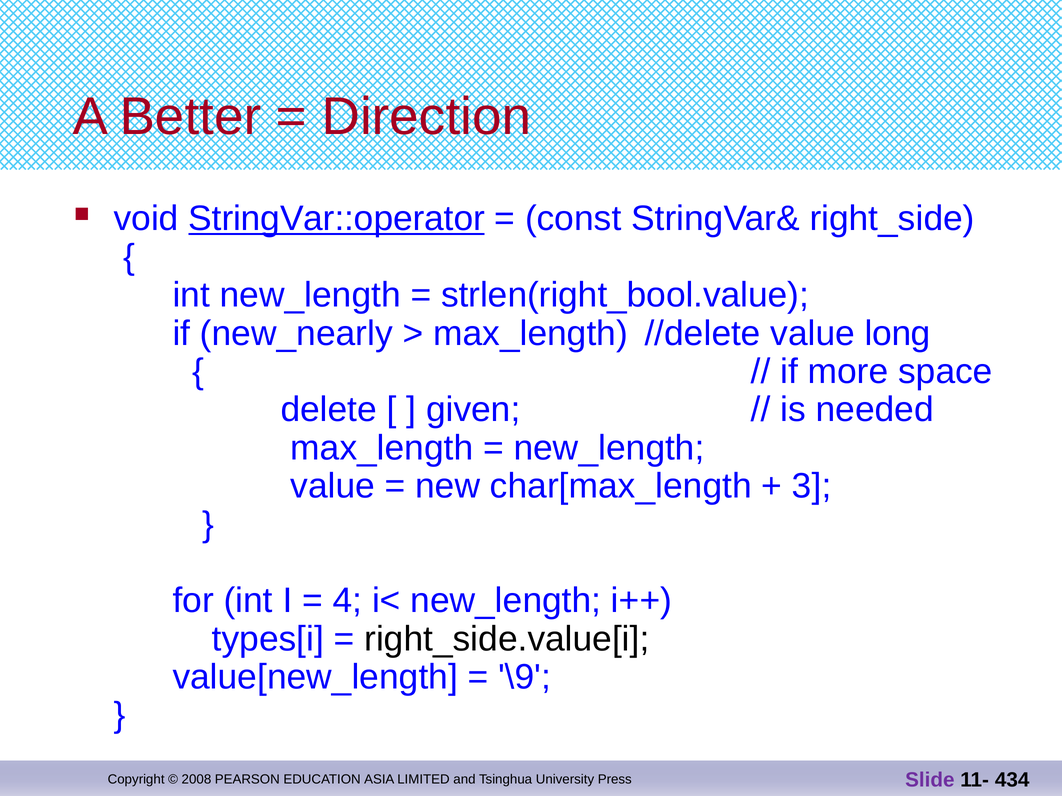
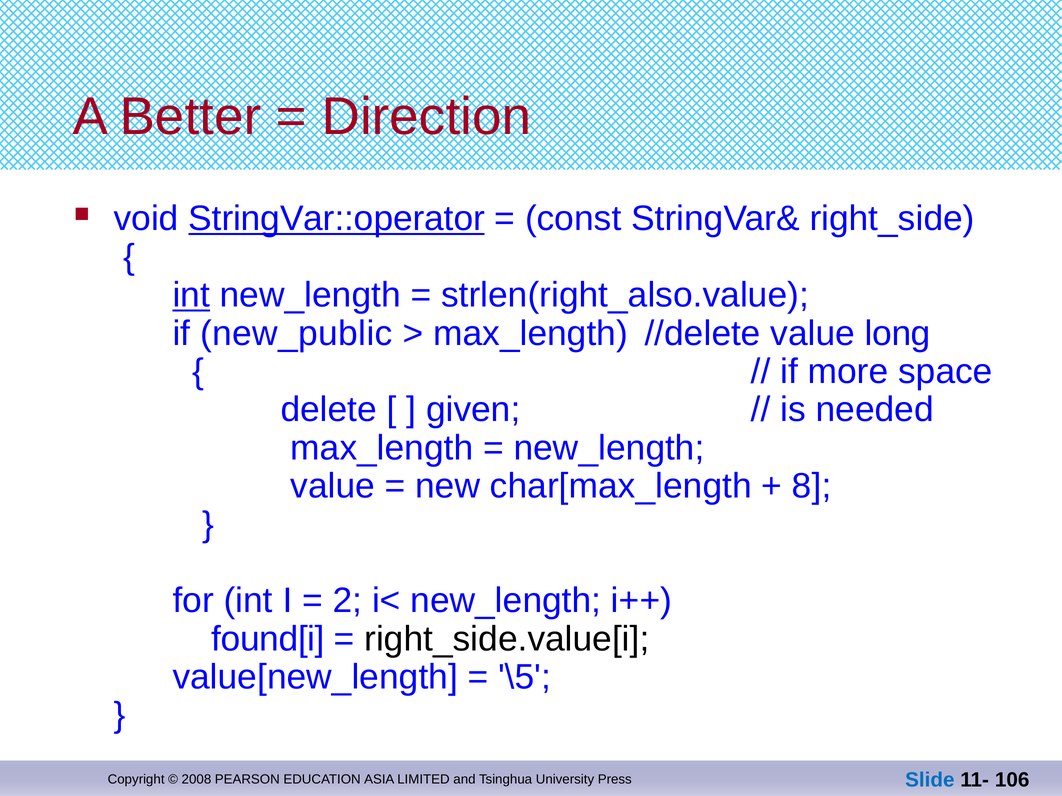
int underline: none -> present (191, 295)
strlen(right_bool.value: strlen(right_bool.value -> strlen(right_also.value (625, 295)
new_nearly: new_nearly -> new_public (296, 334)
3: 3 -> 8 (812, 486)
4: 4 -> 2 (347, 601)
types[i: types[i -> found[i (268, 639)
\9: \9 -> \5 (524, 678)
Slide colour: purple -> blue (930, 780)
434: 434 -> 106 (1012, 780)
